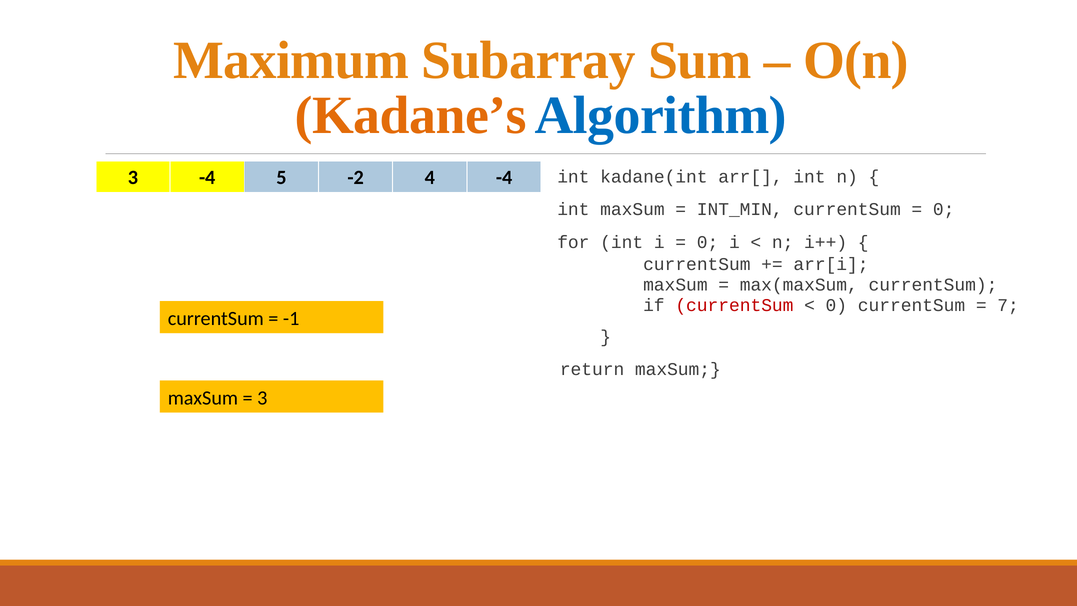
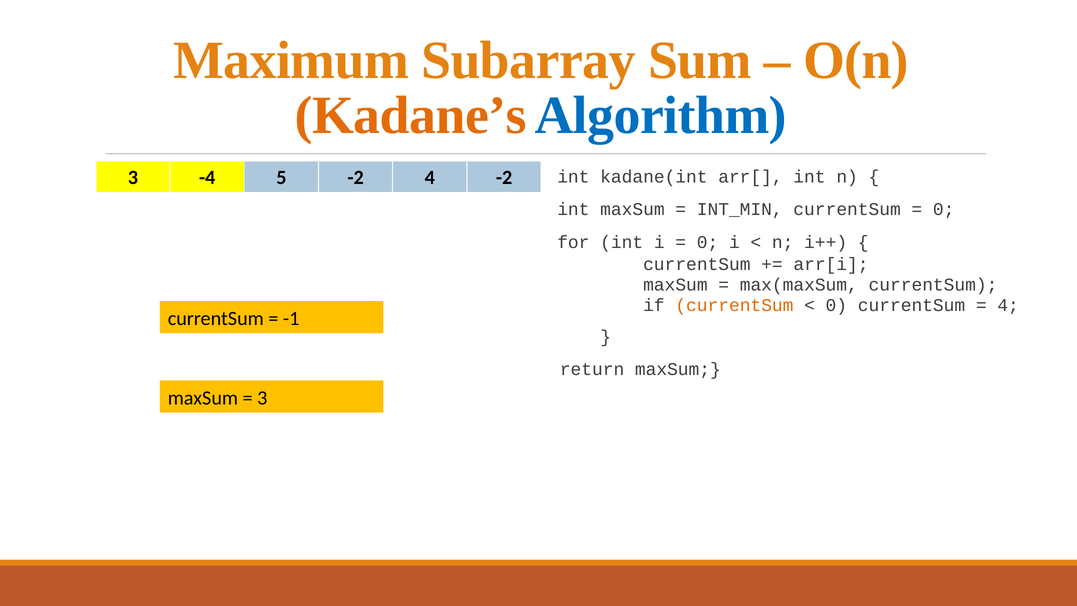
4 -4: -4 -> -2 (504, 177)
currentSum colour: red -> orange (734, 305)
7: 7 -> 4 (1008, 305)
